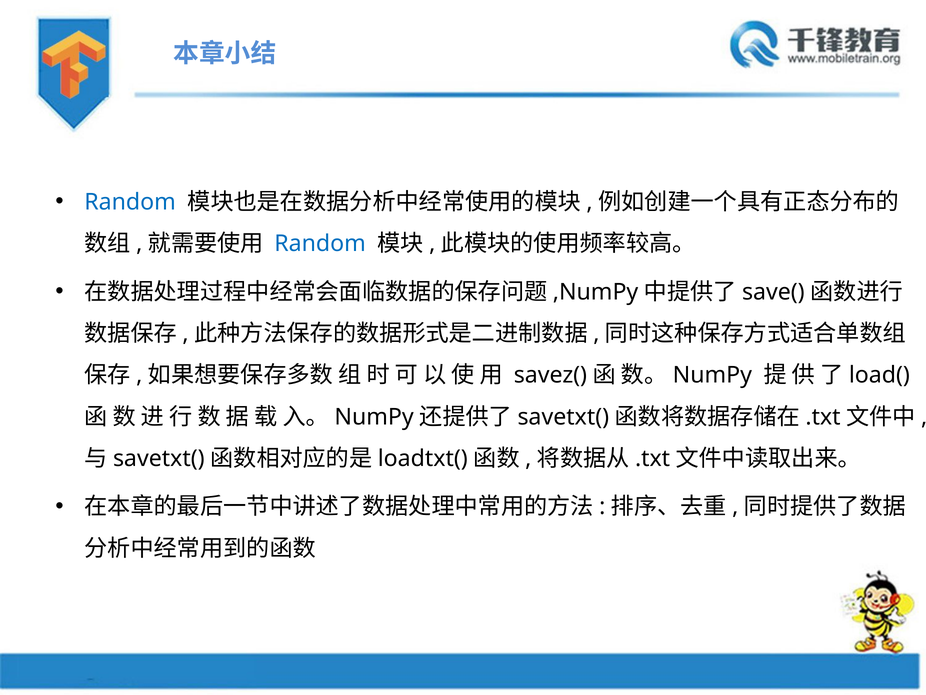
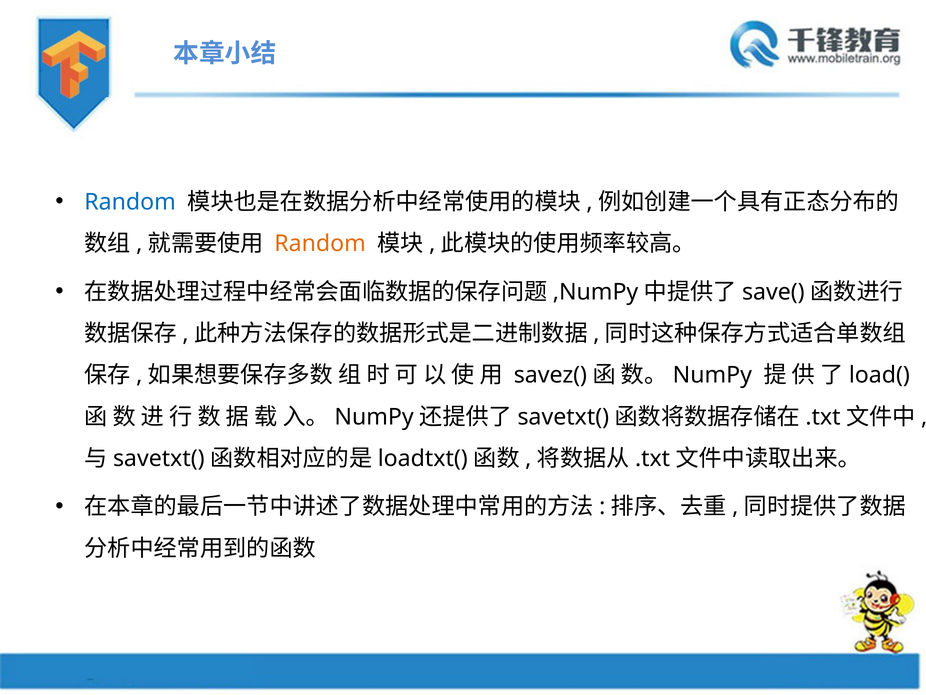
Random colour: blue -> orange (320, 244)
